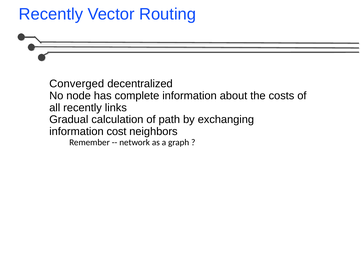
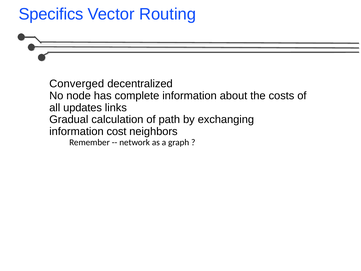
Recently: Recently -> Specifics (51, 14)
all recently: recently -> updates (83, 108)
